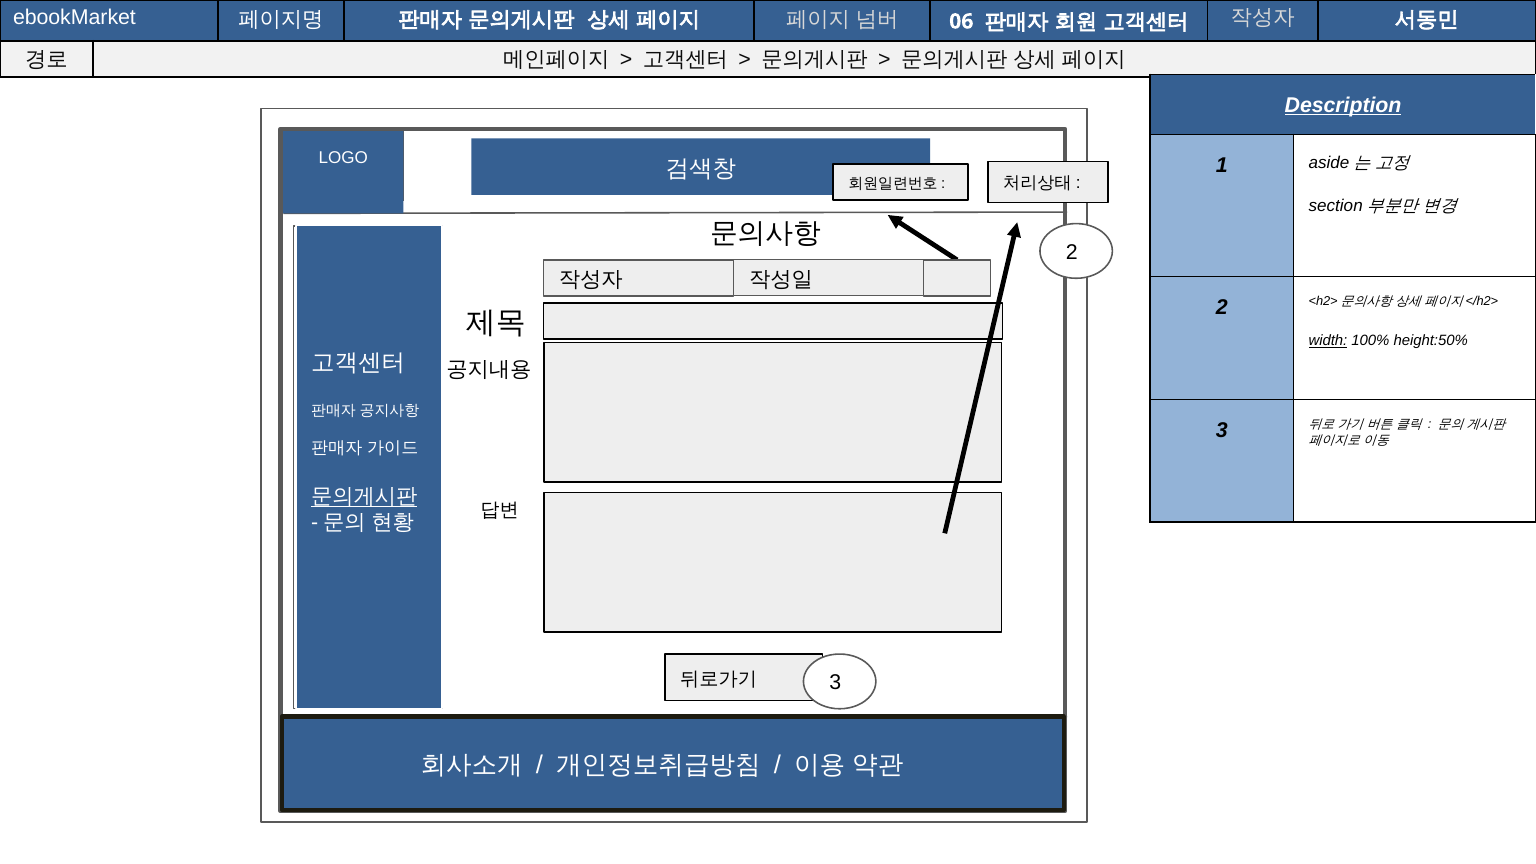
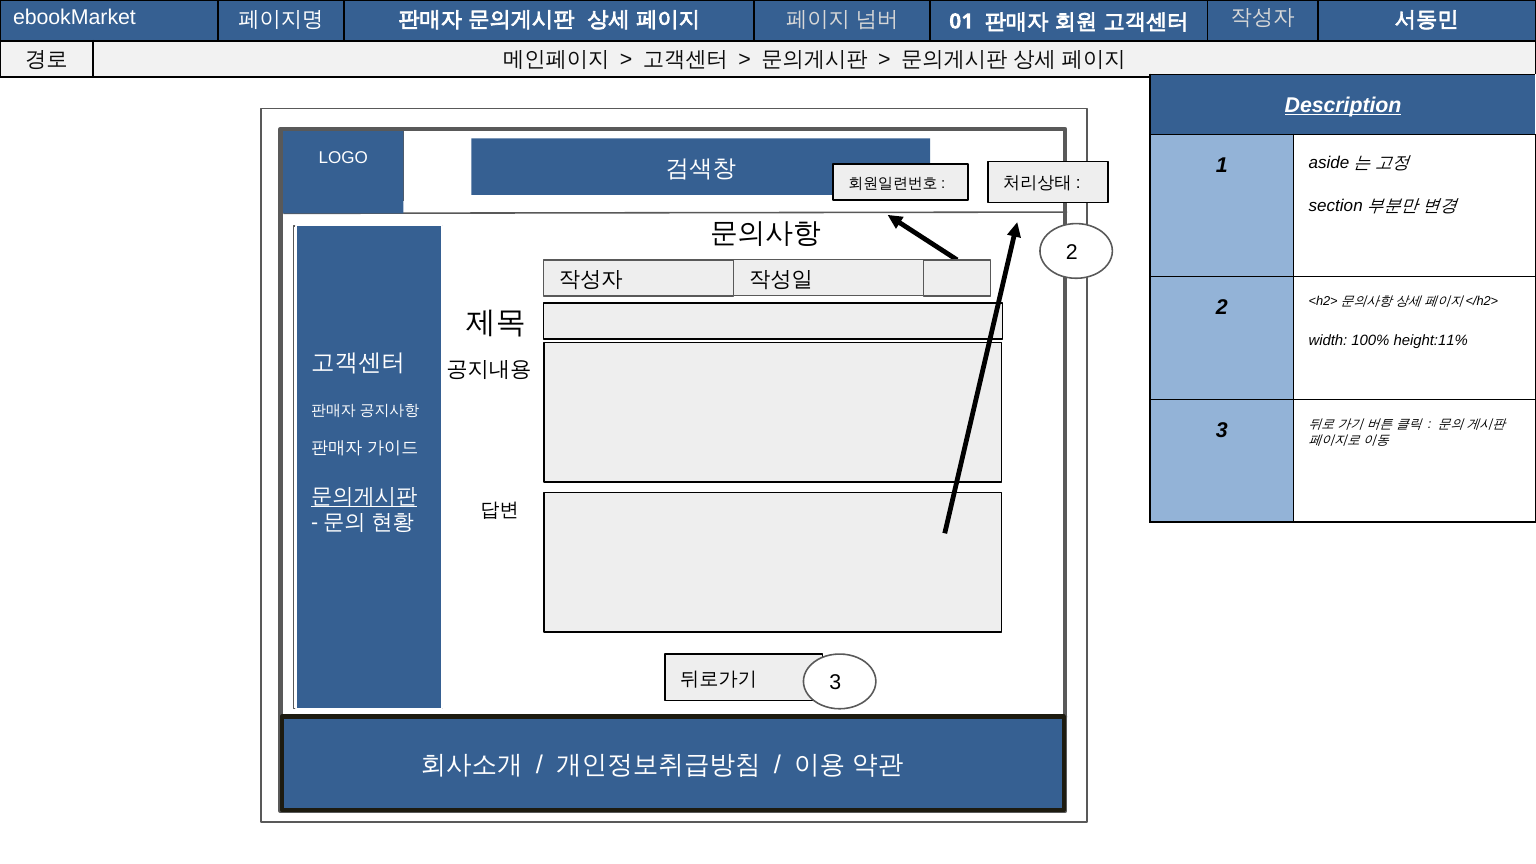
06: 06 -> 01 (961, 22)
width underline: present -> none (1328, 341)
height:50%: height:50% -> height:11% (1431, 341)
